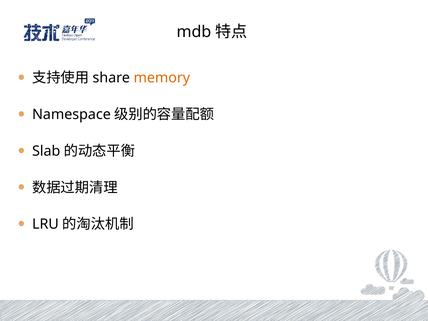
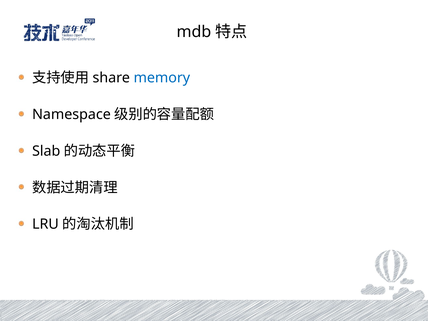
memory colour: orange -> blue (162, 78)
